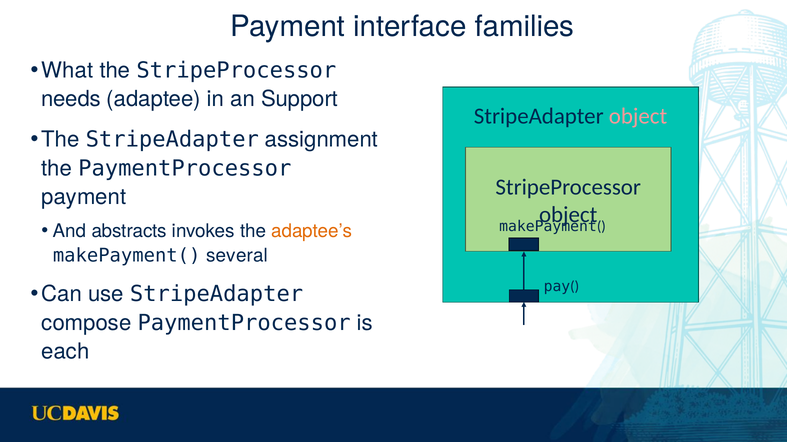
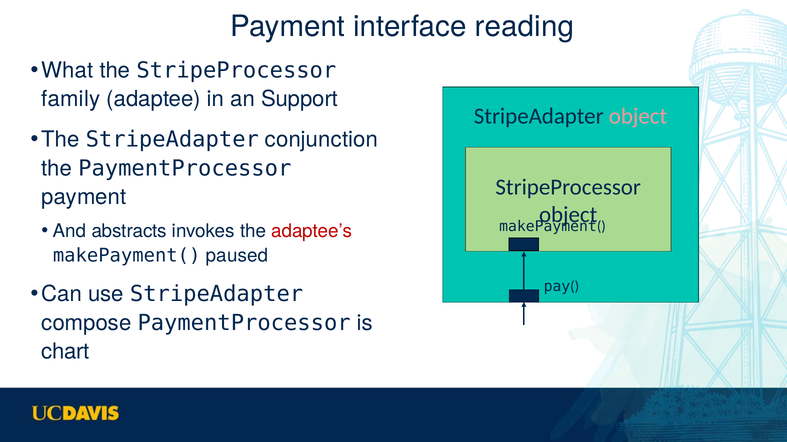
families: families -> reading (524, 26)
needs: needs -> family (71, 99)
assignment: assignment -> conjunction (321, 140)
adaptee’s colour: orange -> red (312, 231)
several: several -> paused (237, 256)
each: each -> chart (65, 352)
